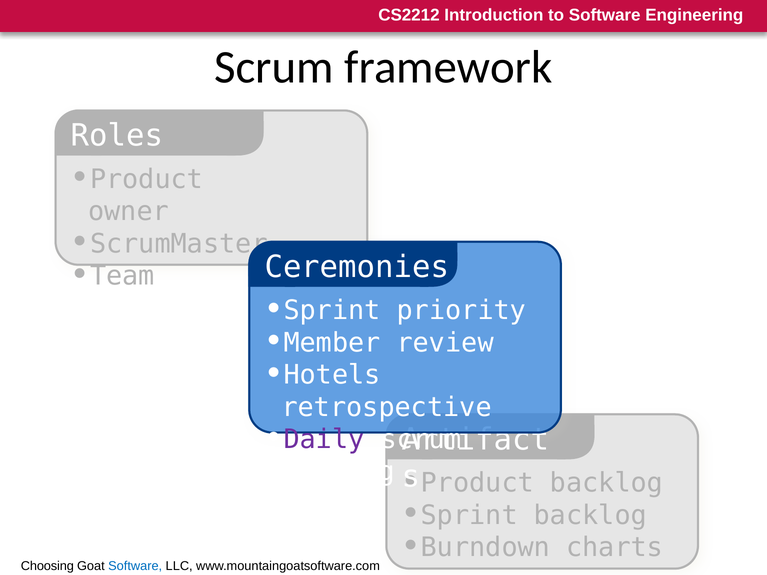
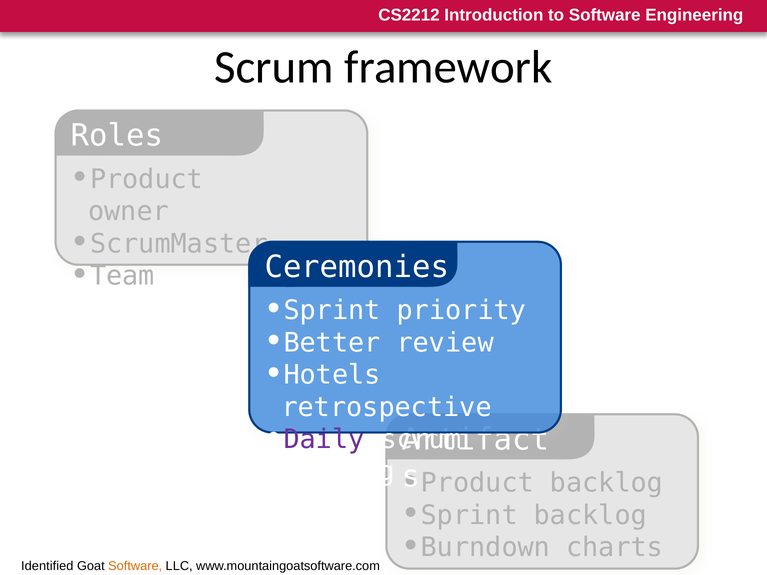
Member: Member -> Better (332, 343)
Choosing: Choosing -> Identified (47, 566)
Software colour: blue -> orange (135, 566)
